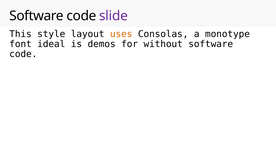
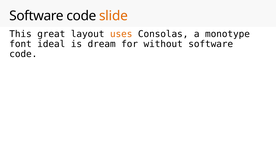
slide colour: purple -> orange (113, 16)
style: style -> great (51, 34)
demos: demos -> dream (102, 44)
